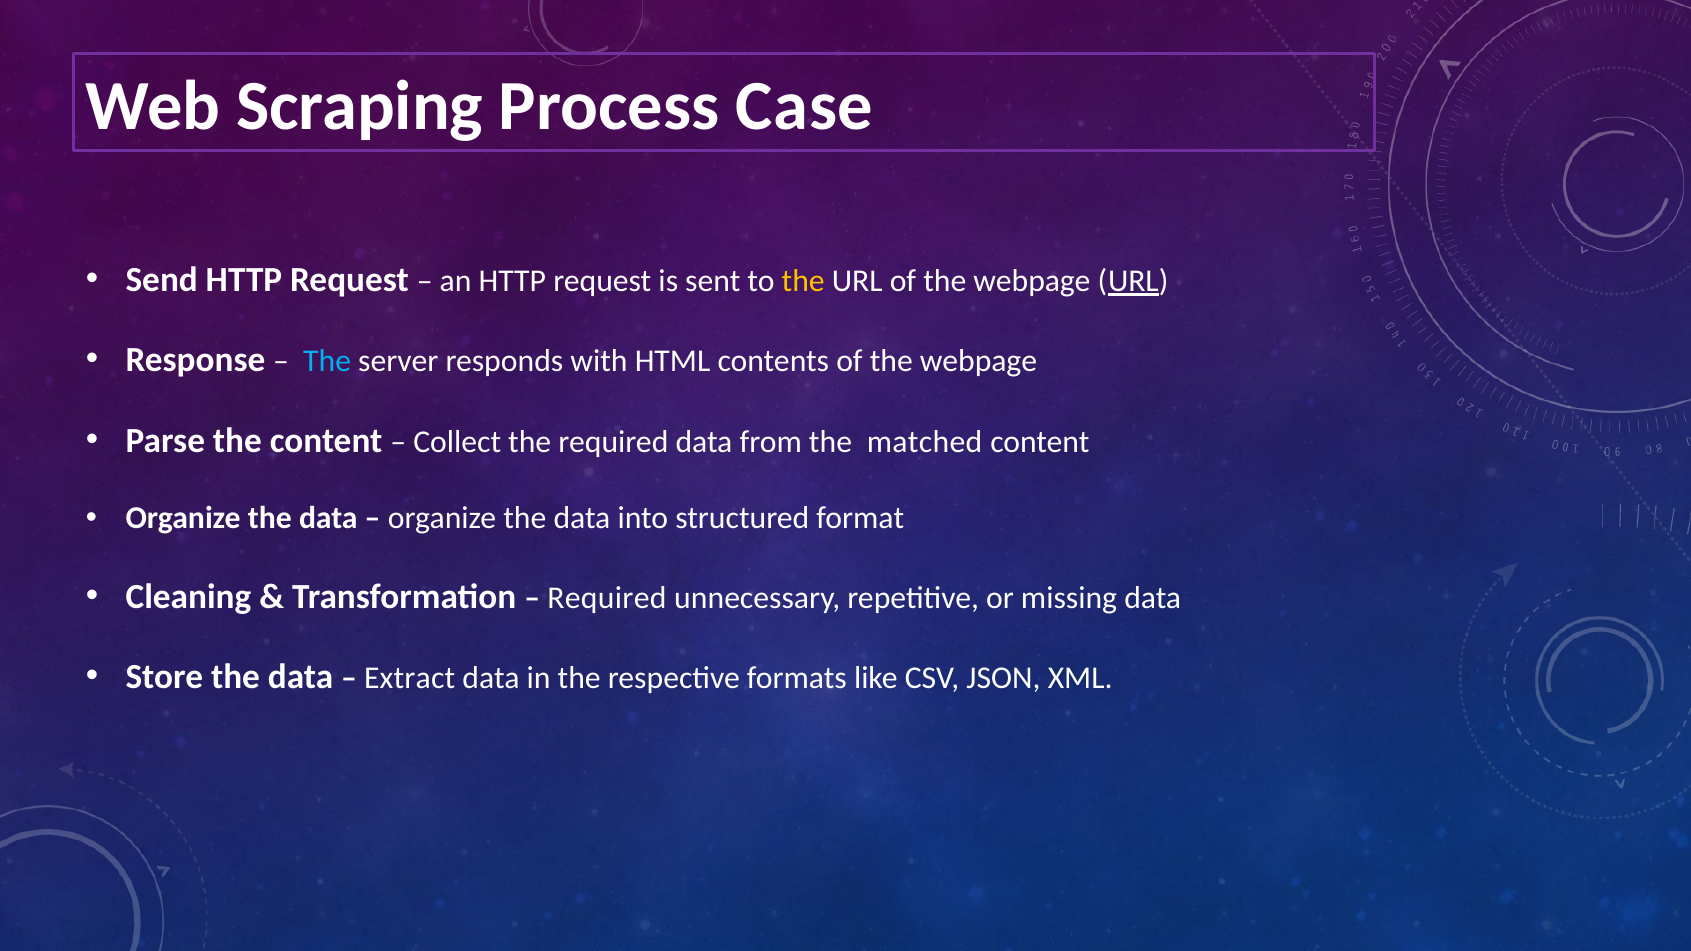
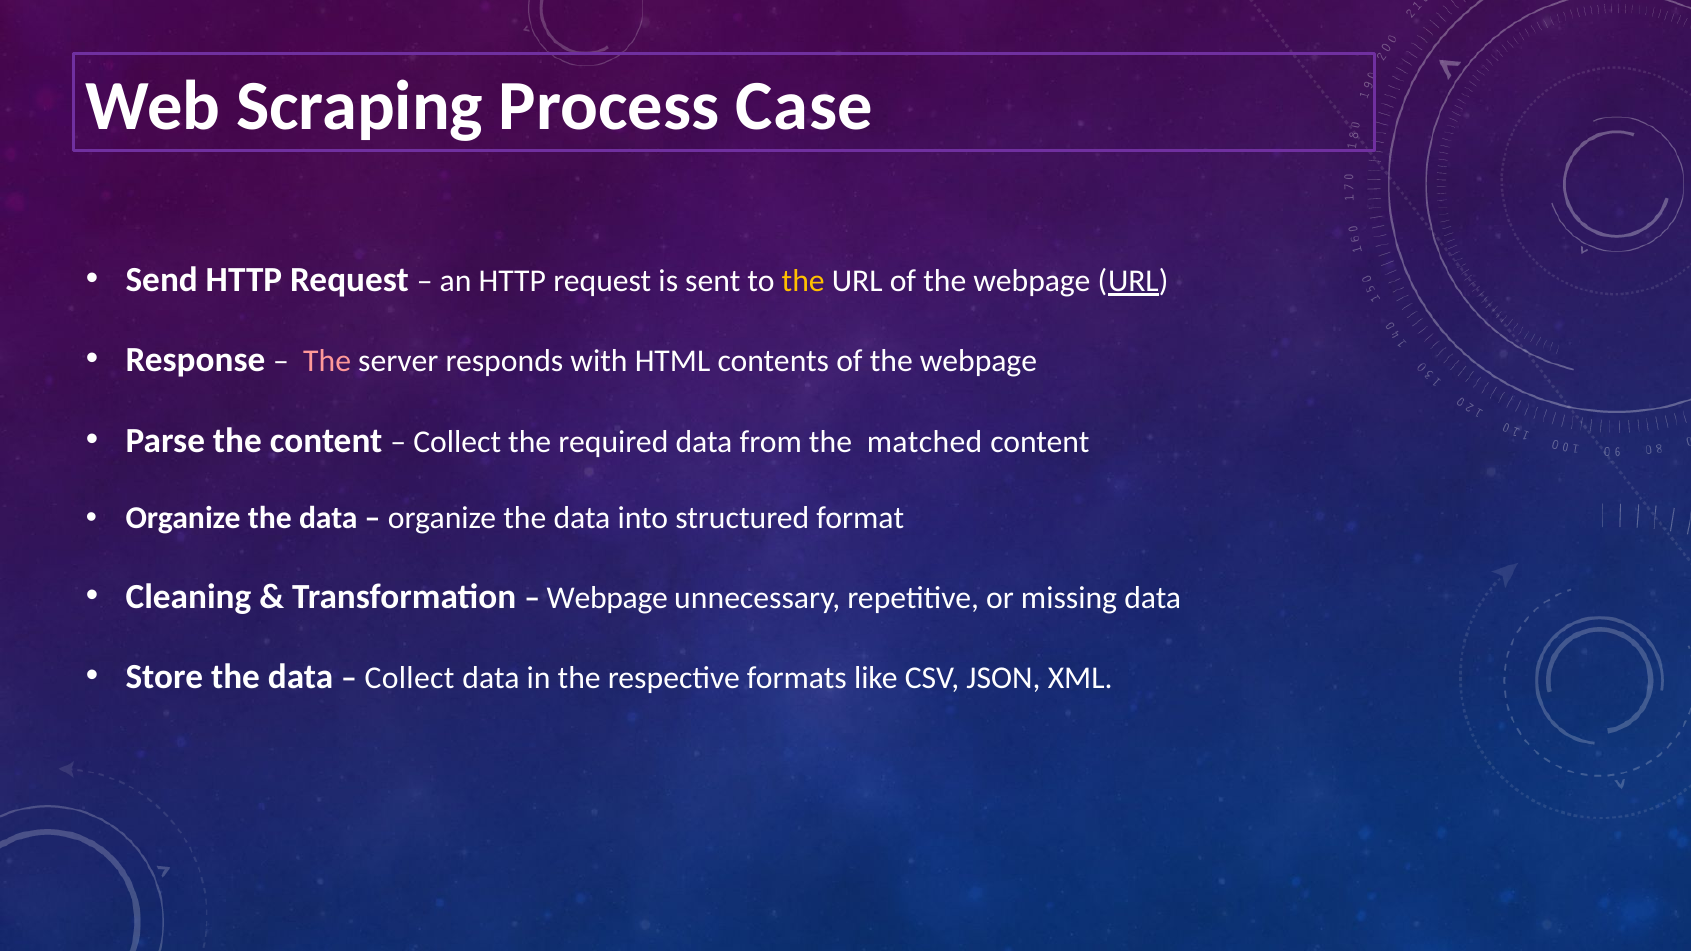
The colour: light blue -> pink (327, 361)
Required: Required -> Webpage (607, 598)
Extract: Extract -> Collect (410, 678)
